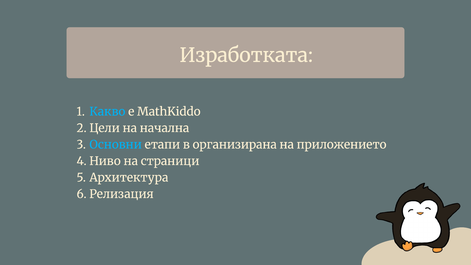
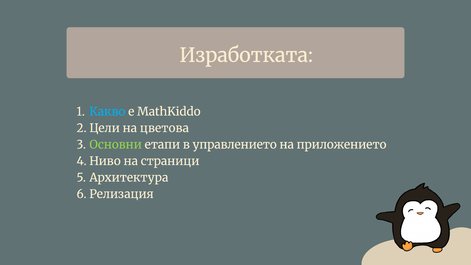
начална: начална -> цветова (164, 128)
Основни colour: light blue -> light green (116, 145)
организирана: организирана -> управлението (235, 145)
